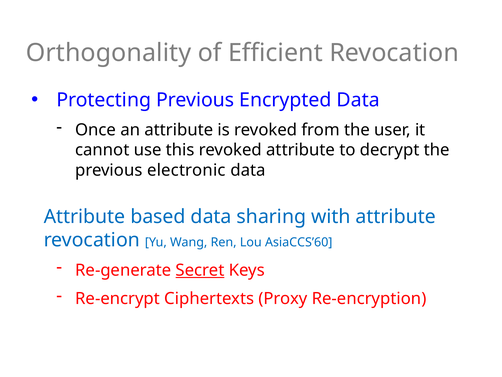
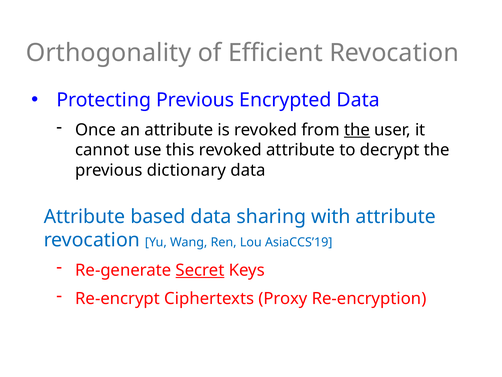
the underline: none -> present (357, 130)
electronic: electronic -> dictionary (186, 170)
AsiaCCS’60: AsiaCCS’60 -> AsiaCCS’19 (299, 242)
